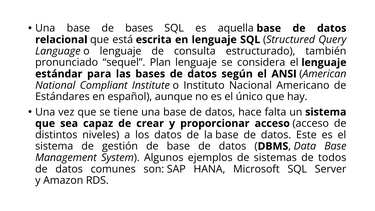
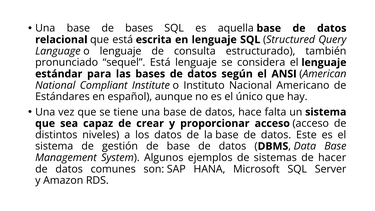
sequel Plan: Plan -> Está (160, 62)
todos: todos -> hacer (332, 158)
